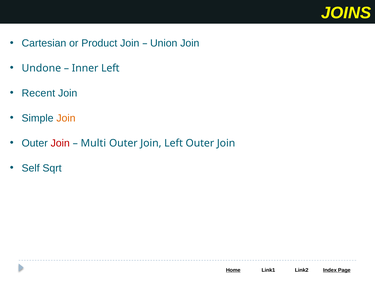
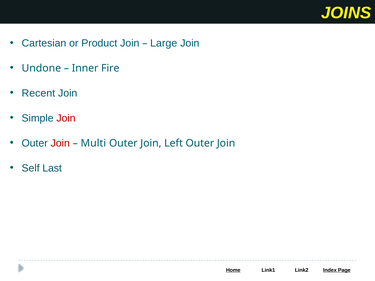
Union: Union -> Large (164, 43)
Inner Left: Left -> Fire (110, 68)
Join colour: orange -> red (66, 118)
Sqrt: Sqrt -> Last (52, 168)
